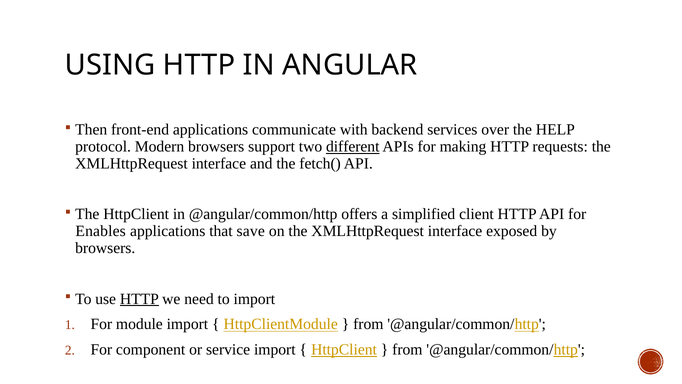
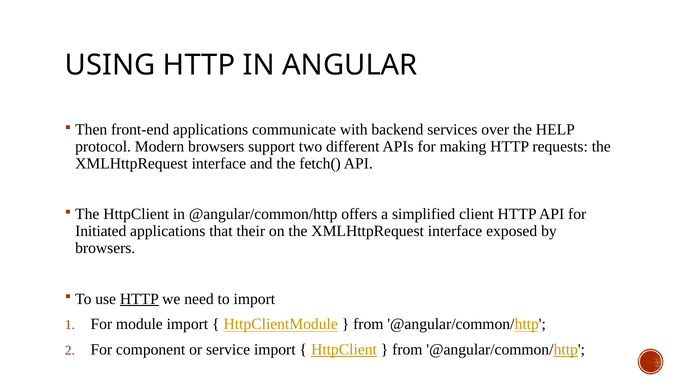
different underline: present -> none (353, 146)
Enables: Enables -> Initiated (101, 231)
save: save -> their (251, 231)
